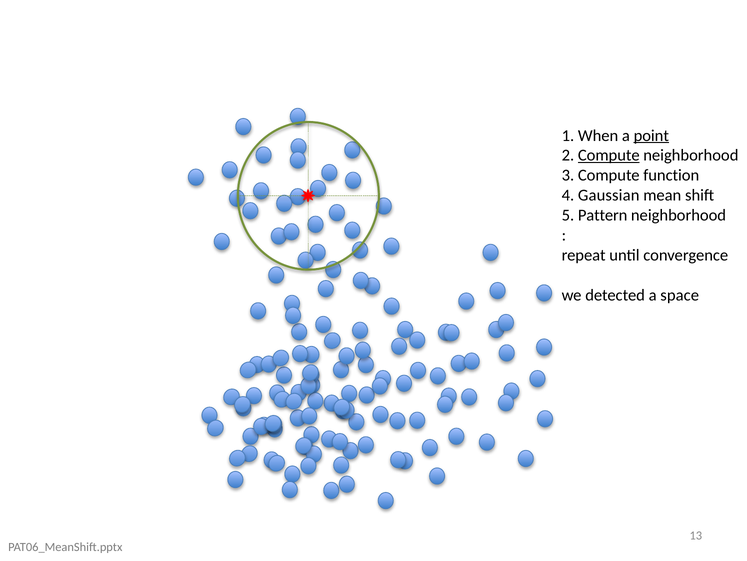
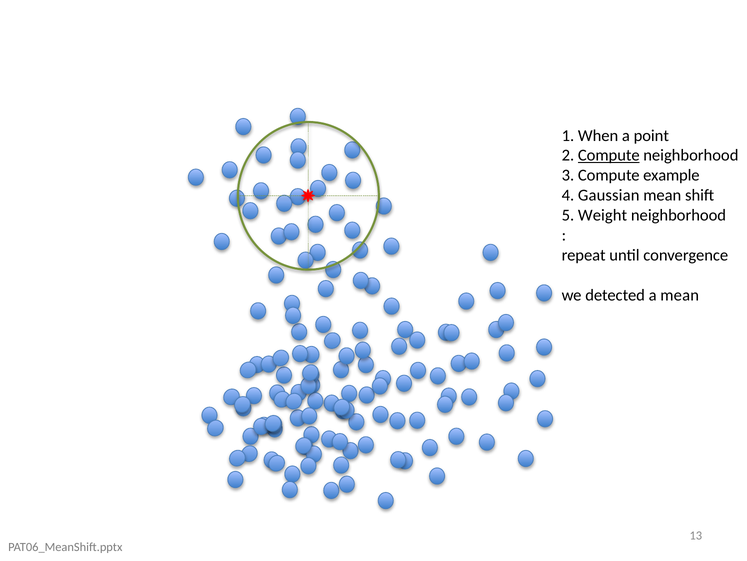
point underline: present -> none (651, 135)
function: function -> example (671, 175)
Pattern: Pattern -> Weight (603, 215)
a space: space -> mean (680, 295)
